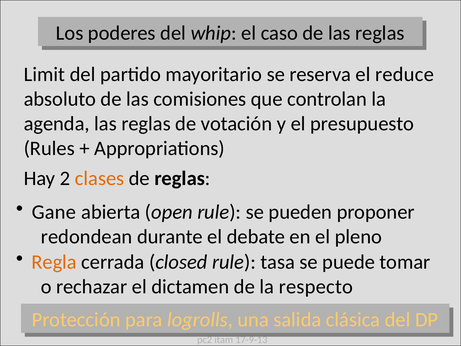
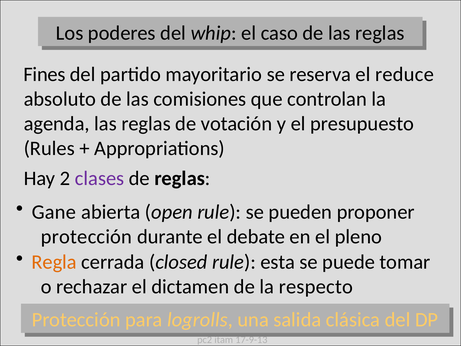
Limit: Limit -> Fines (45, 74)
clases colour: orange -> purple (100, 178)
redondean: redondean -> protección (87, 236)
tasa: tasa -> esta (278, 262)
